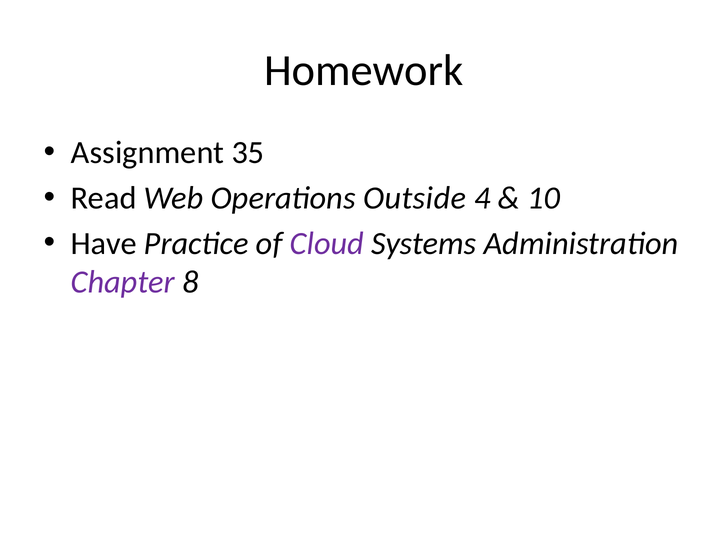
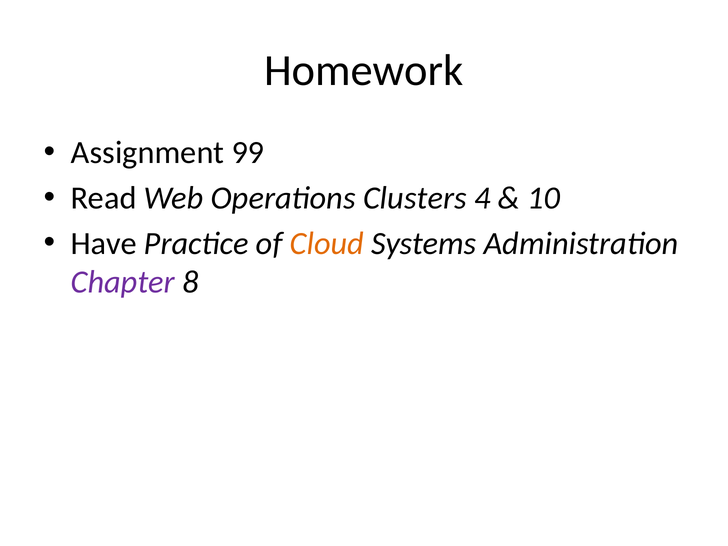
35: 35 -> 99 (248, 153)
Outside: Outside -> Clusters (415, 198)
Cloud colour: purple -> orange (327, 243)
